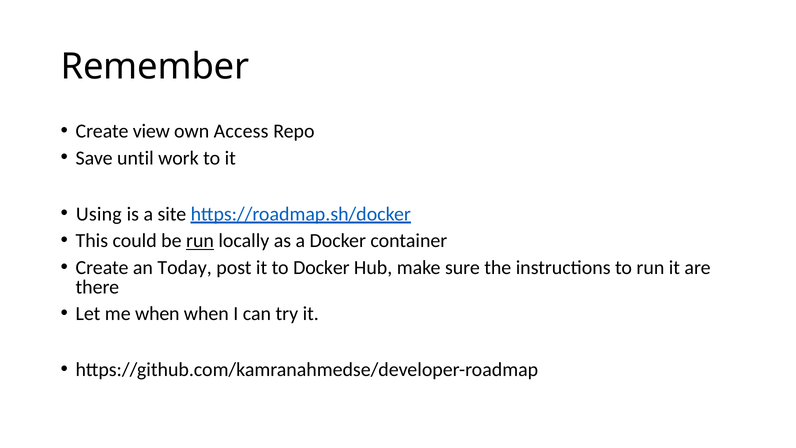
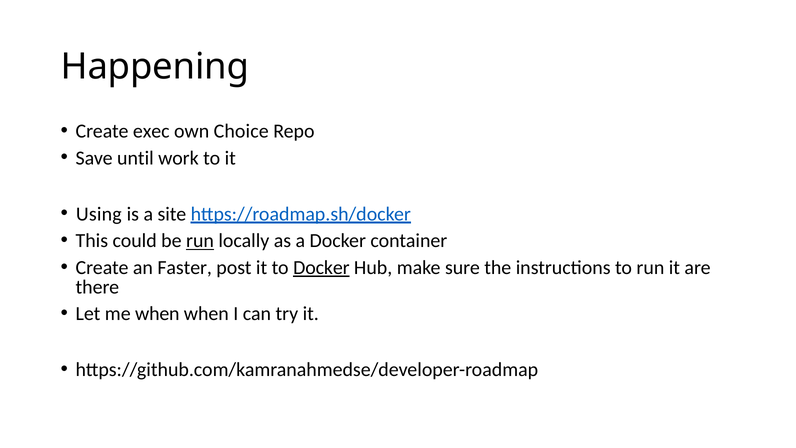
Remember: Remember -> Happening (155, 67)
view: view -> exec (151, 131)
Access: Access -> Choice (241, 131)
Today: Today -> Faster (185, 268)
Docker underline: none -> present (321, 268)
